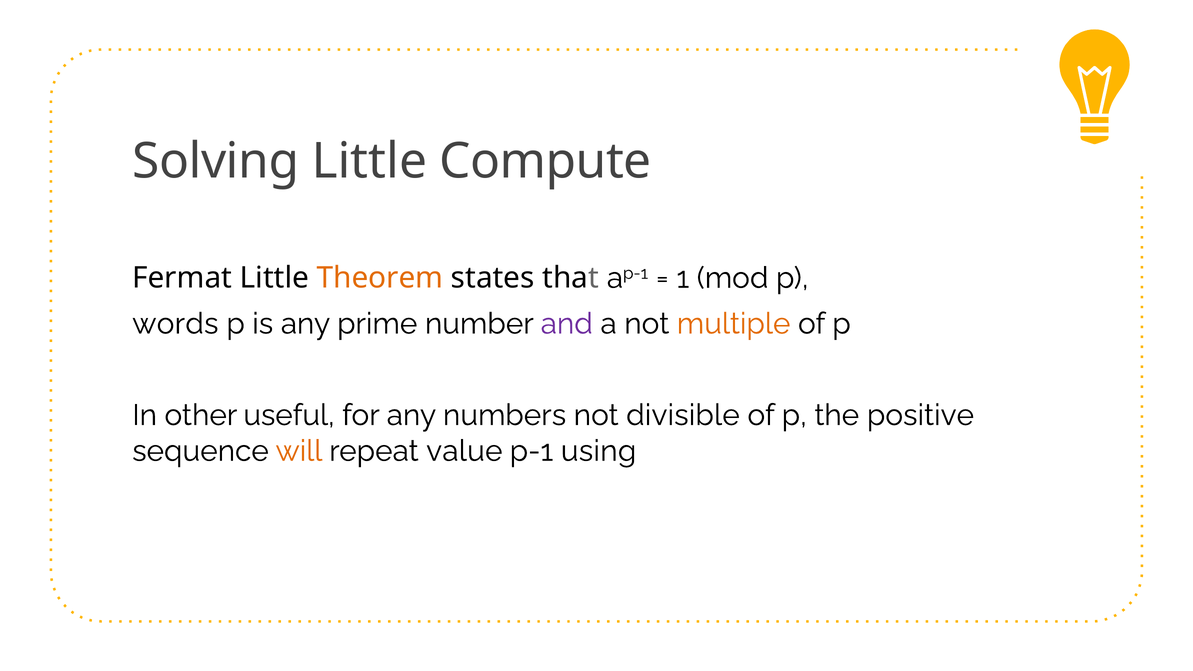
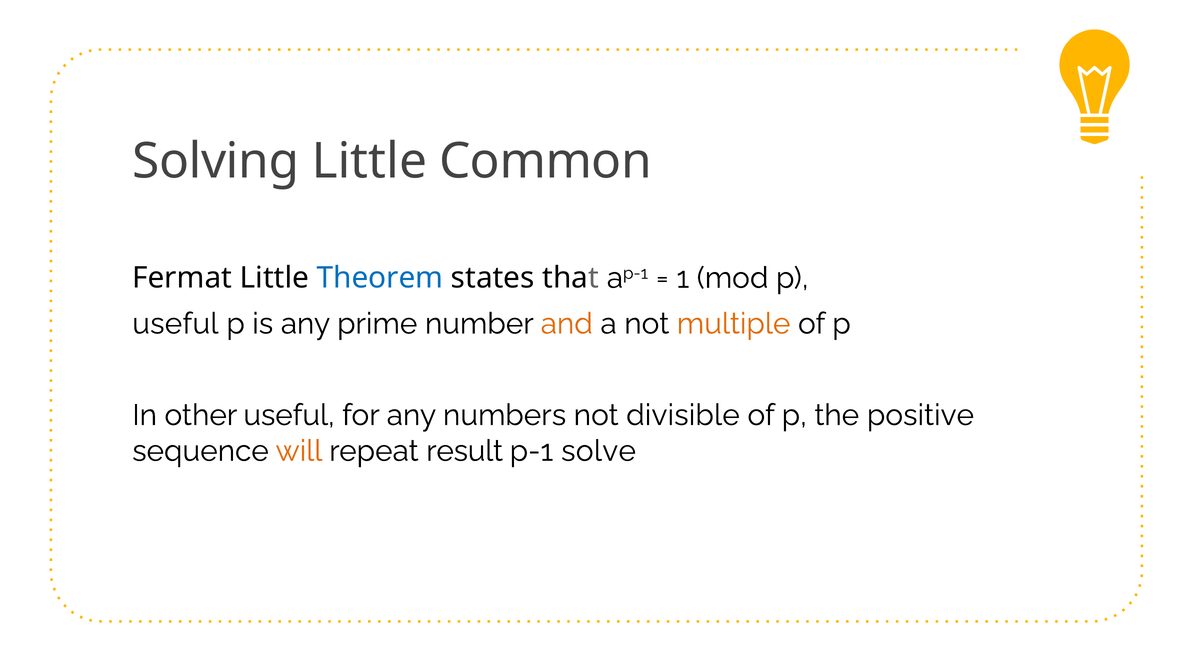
Compute: Compute -> Common (545, 162)
Theorem colour: orange -> blue (380, 278)
words: words -> useful (175, 324)
and colour: purple -> orange (567, 324)
value: value -> result (465, 451)
using: using -> solve (599, 451)
